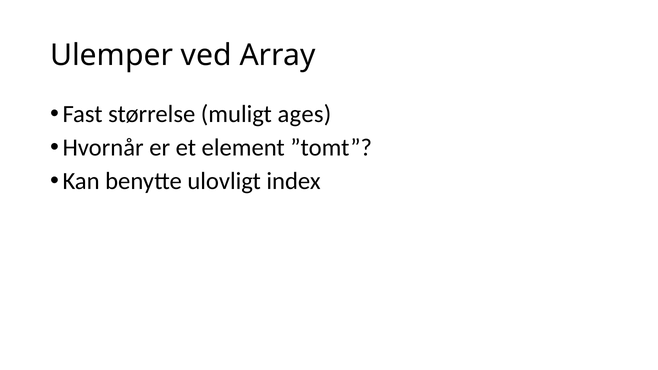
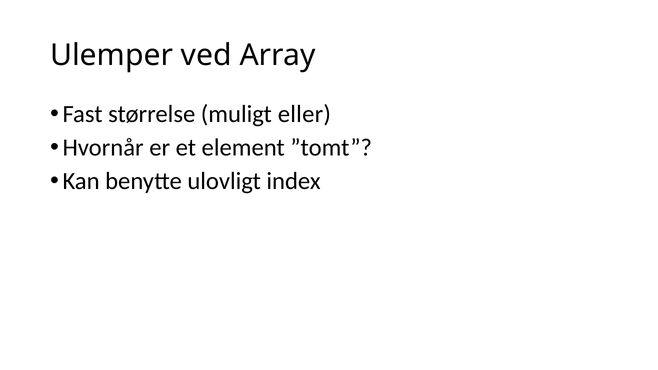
ages: ages -> eller (304, 114)
